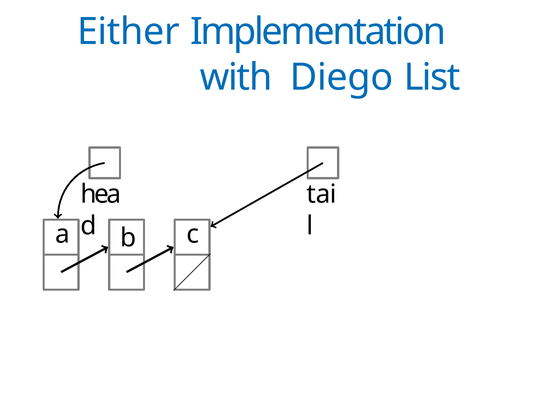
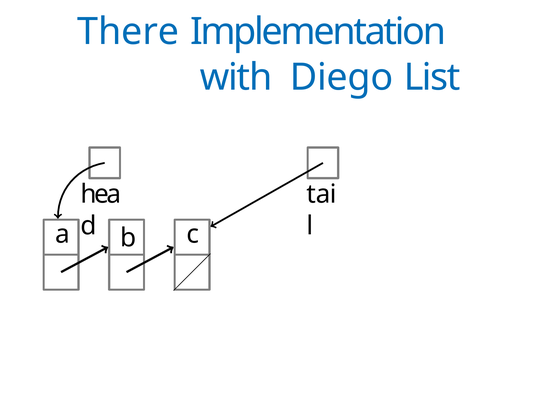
Either: Either -> There (128, 32)
